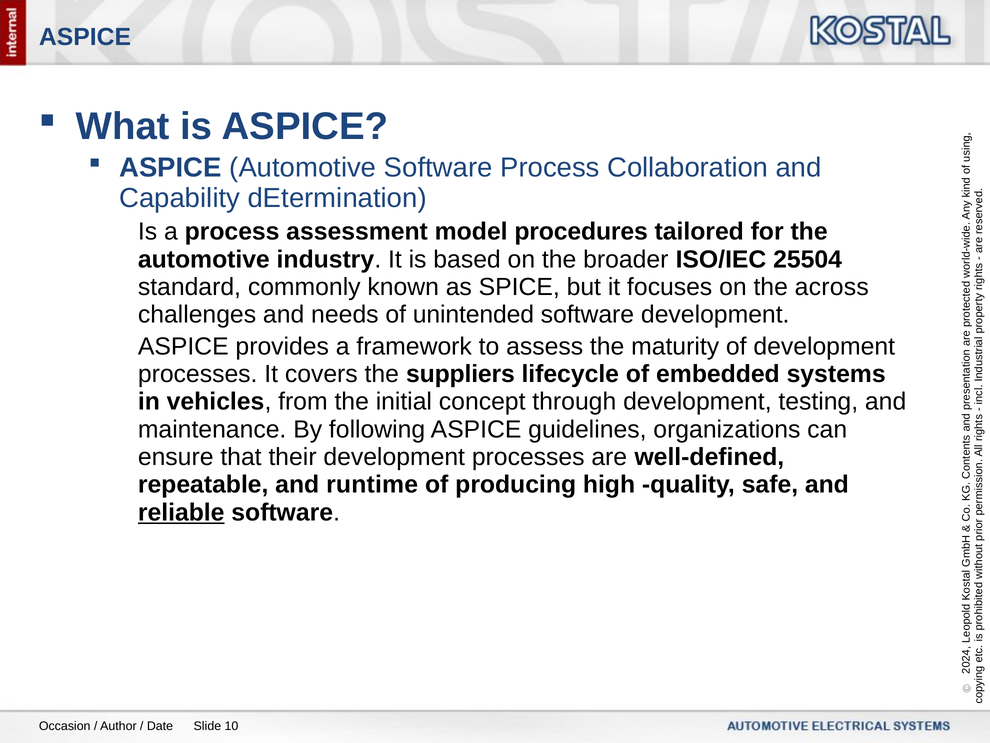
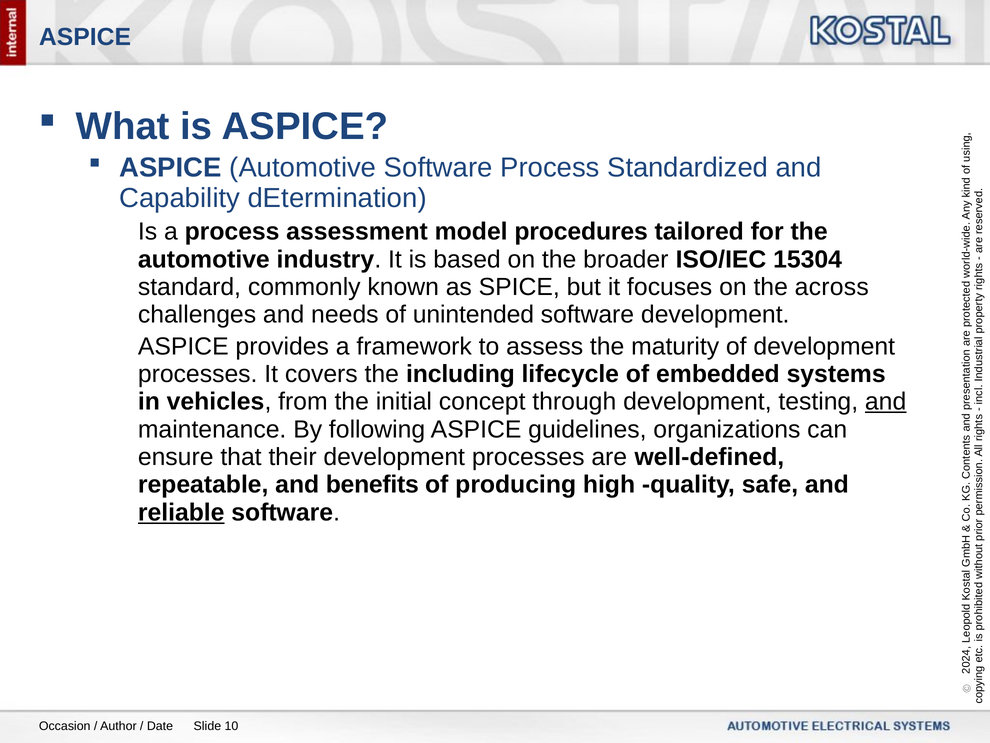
Collaboration: Collaboration -> Standardized (688, 168)
25504: 25504 -> 15304 (808, 259)
suppliers: suppliers -> including (460, 374)
and underline: none -> present (886, 402)
runtime: runtime -> benefits (372, 484)
